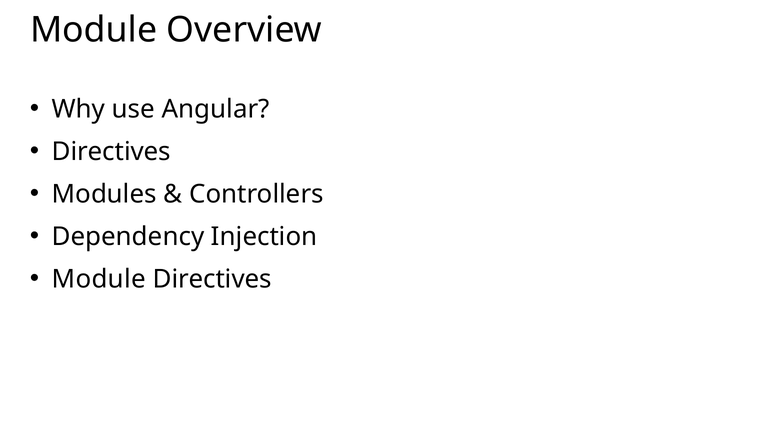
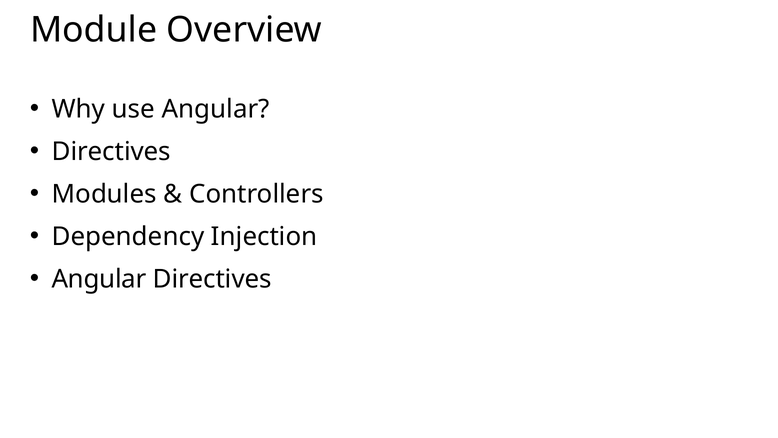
Module: Module -> Angular (99, 279)
